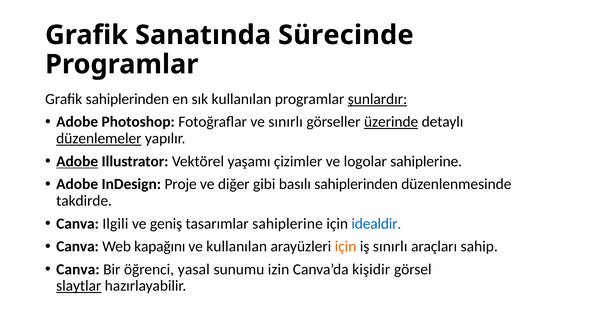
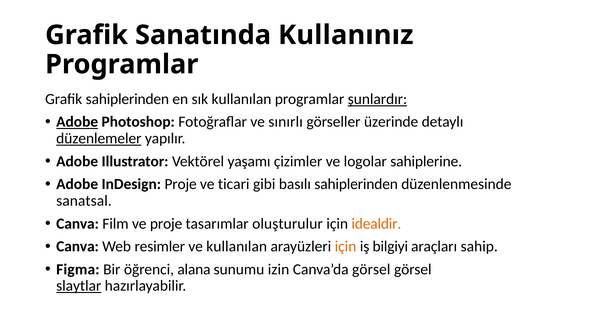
Sürecinde: Sürecinde -> Kullanınız (346, 35)
Adobe underline: none -> present (77, 122)
üzerinde underline: present -> none (391, 122)
Adobe underline: present -> none (77, 161)
diğer: diğer -> ticari (234, 184)
takdirde: takdirde -> sanatsal (84, 201)
Ilgili: Ilgili -> Film (115, 224)
ve geniş: geniş -> proje (166, 224)
tasarımlar sahiplerine: sahiplerine -> oluşturulur (288, 224)
idealdir colour: blue -> orange (376, 224)
kapağını: kapağını -> resimler (160, 246)
iş sınırlı: sınırlı -> bilgiyi (390, 246)
Canva: Canva -> Figma (78, 269)
yasal: yasal -> alana (194, 269)
Canva’da kişidir: kişidir -> görsel (371, 269)
